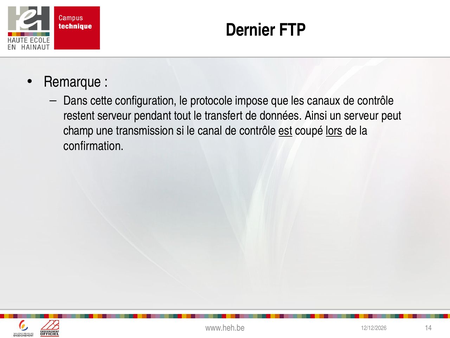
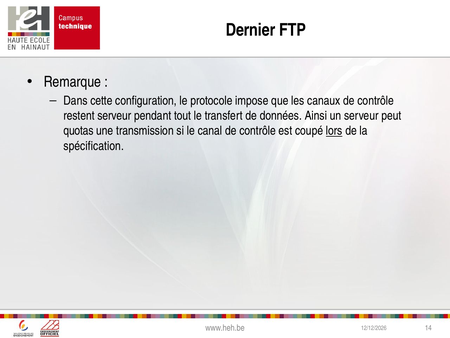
champ: champ -> quotas (79, 131)
est underline: present -> none (285, 131)
confirmation: confirmation -> spécification (94, 146)
